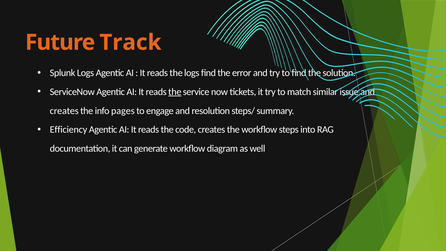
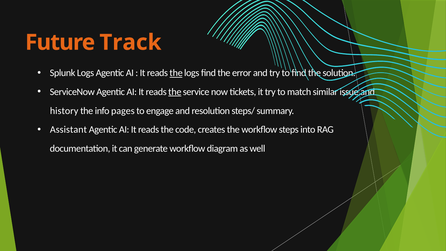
the underline: none -> present (176, 73)
creates: creates -> history (64, 111)
Efficiency: Efficiency -> Assistant (68, 130)
